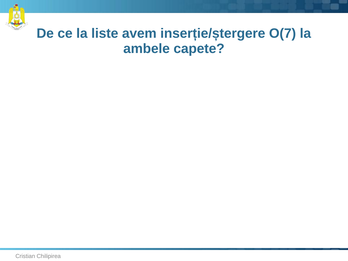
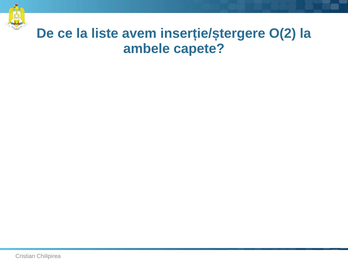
O(7: O(7 -> O(2 (283, 33)
